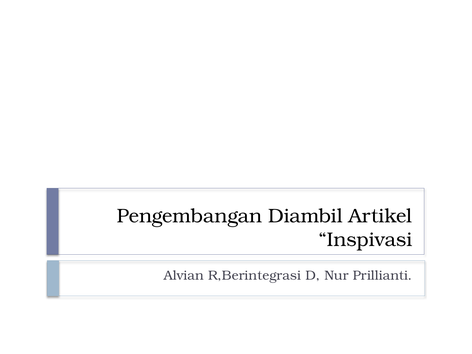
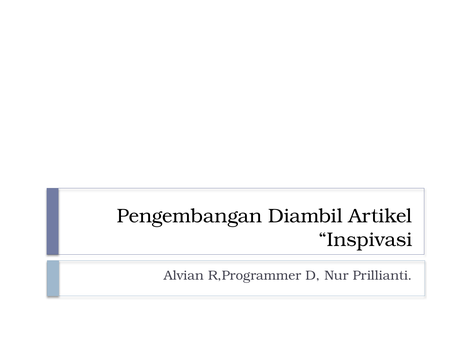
R,Berintegrasi: R,Berintegrasi -> R,Programmer (255, 276)
